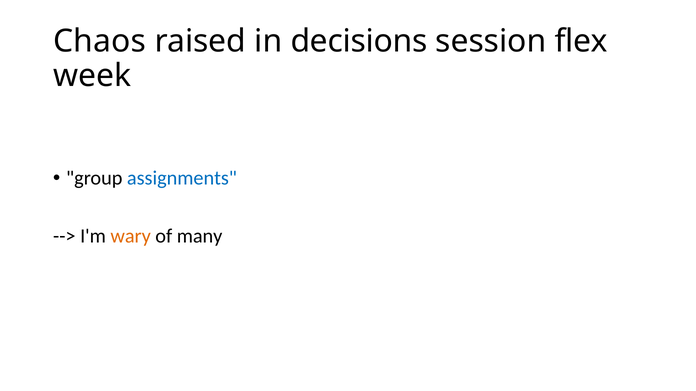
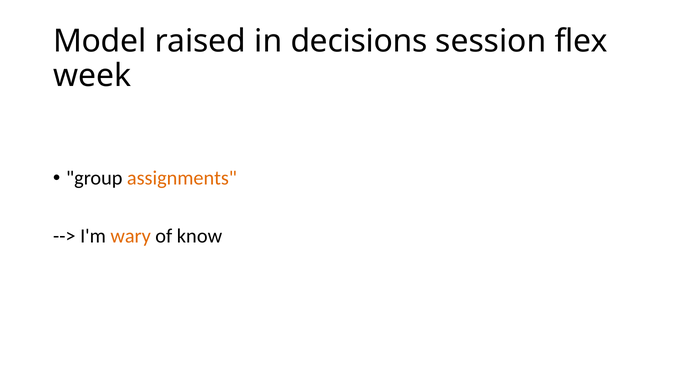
Chaos: Chaos -> Model (100, 41)
assignments colour: blue -> orange (182, 178)
many: many -> know (199, 237)
